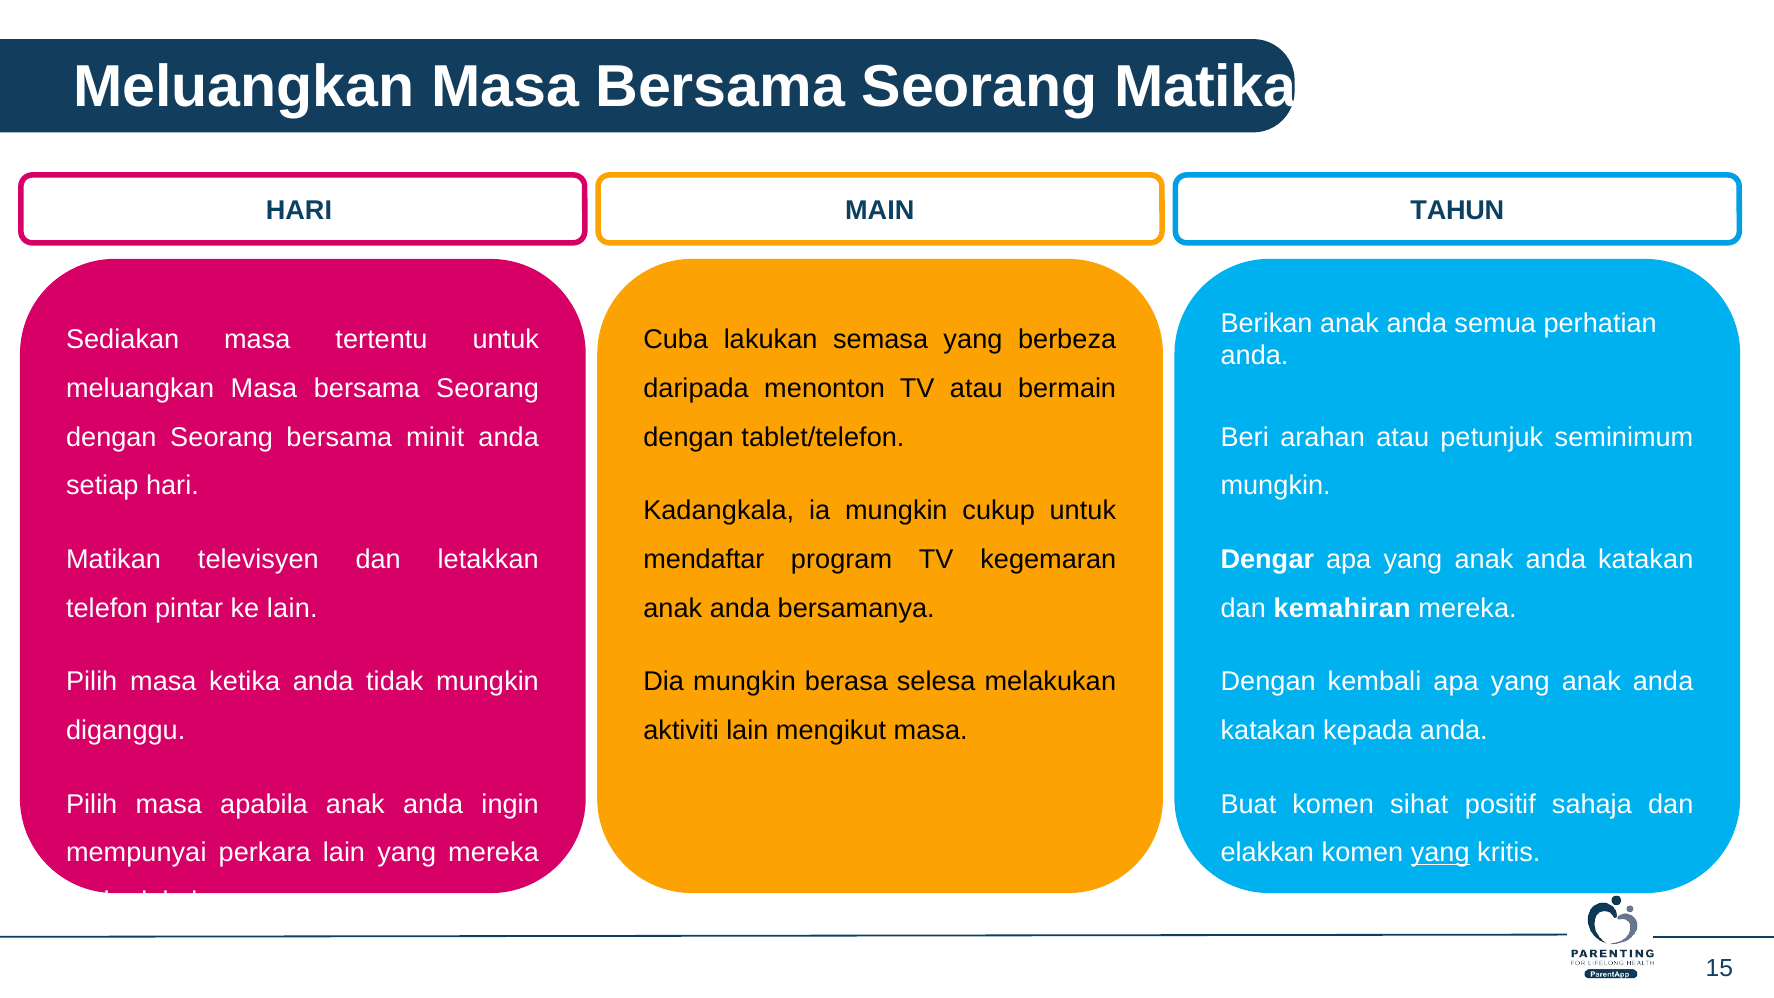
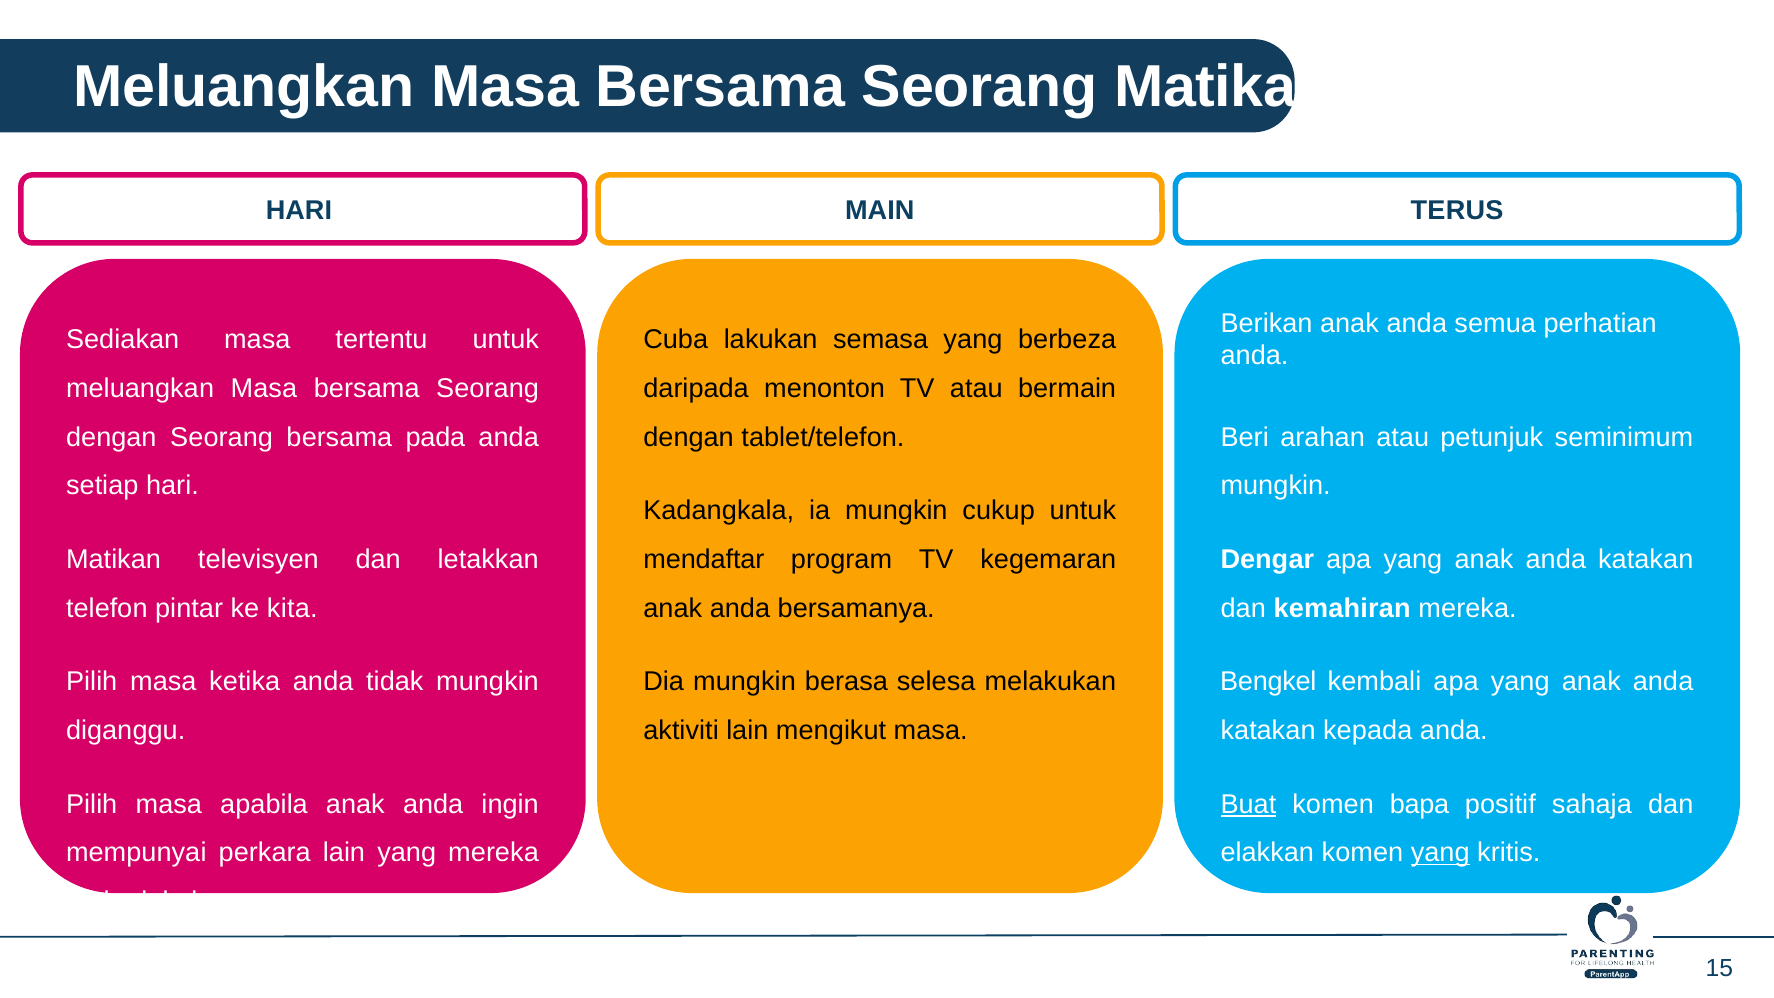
TAHUN: TAHUN -> TERUS (1457, 211)
minit: minit -> pada (435, 437)
ke lain: lain -> kita (292, 608)
Dengan: Dengan -> Bengkel (1268, 682)
Buat underline: none -> present (1248, 804)
sihat: sihat -> bapa (1420, 804)
